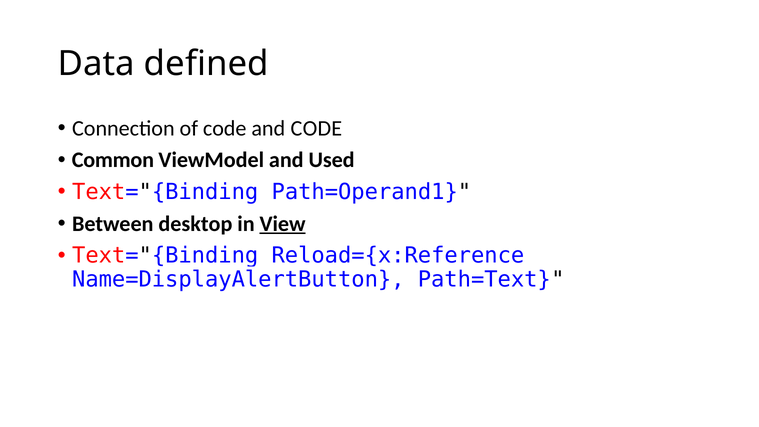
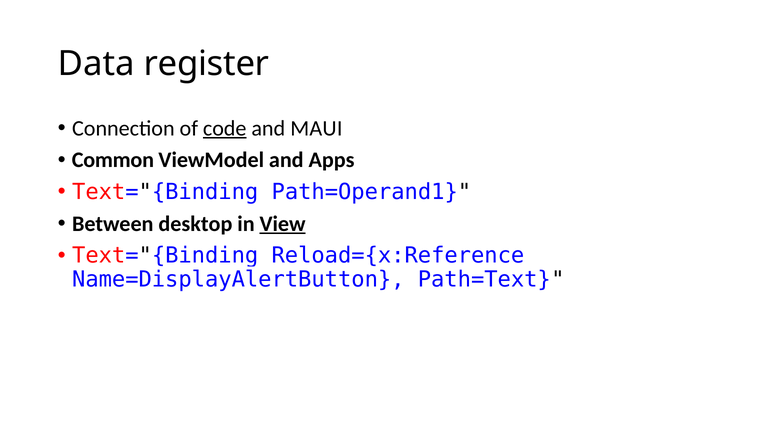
defined: defined -> register (207, 64)
code underline: none -> present (225, 128)
and CODE: CODE -> MAUI (316, 128)
Used: Used -> Apps (332, 160)
